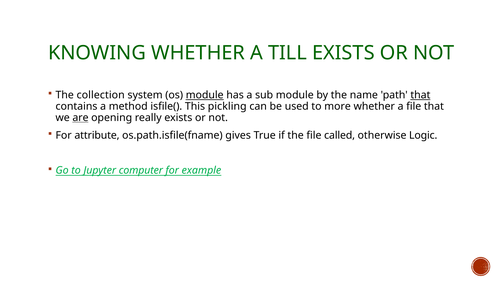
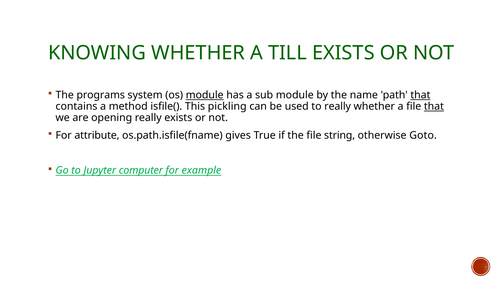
collection: collection -> programs (101, 95)
to more: more -> really (338, 107)
that underline: none -> present (434, 107)
are underline: present -> none (80, 118)
called: called -> string (340, 136)
Logic: Logic -> Goto (423, 136)
